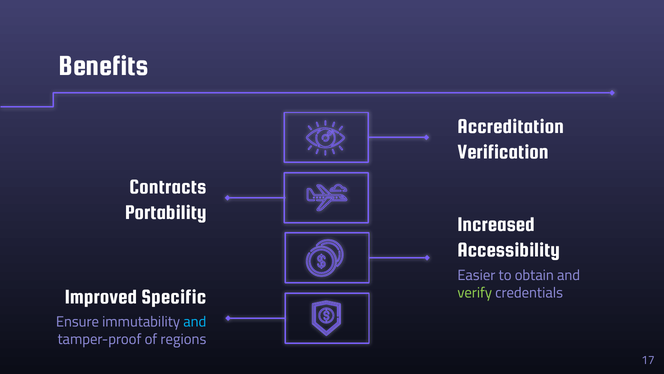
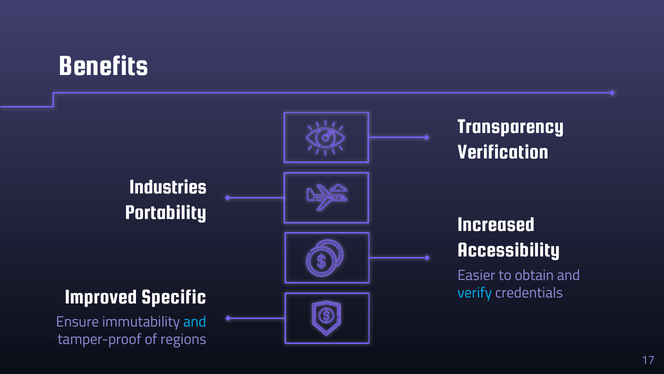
Accreditation: Accreditation -> Transparency (511, 126)
Contracts: Contracts -> Industries (168, 186)
verify colour: light green -> light blue (475, 293)
